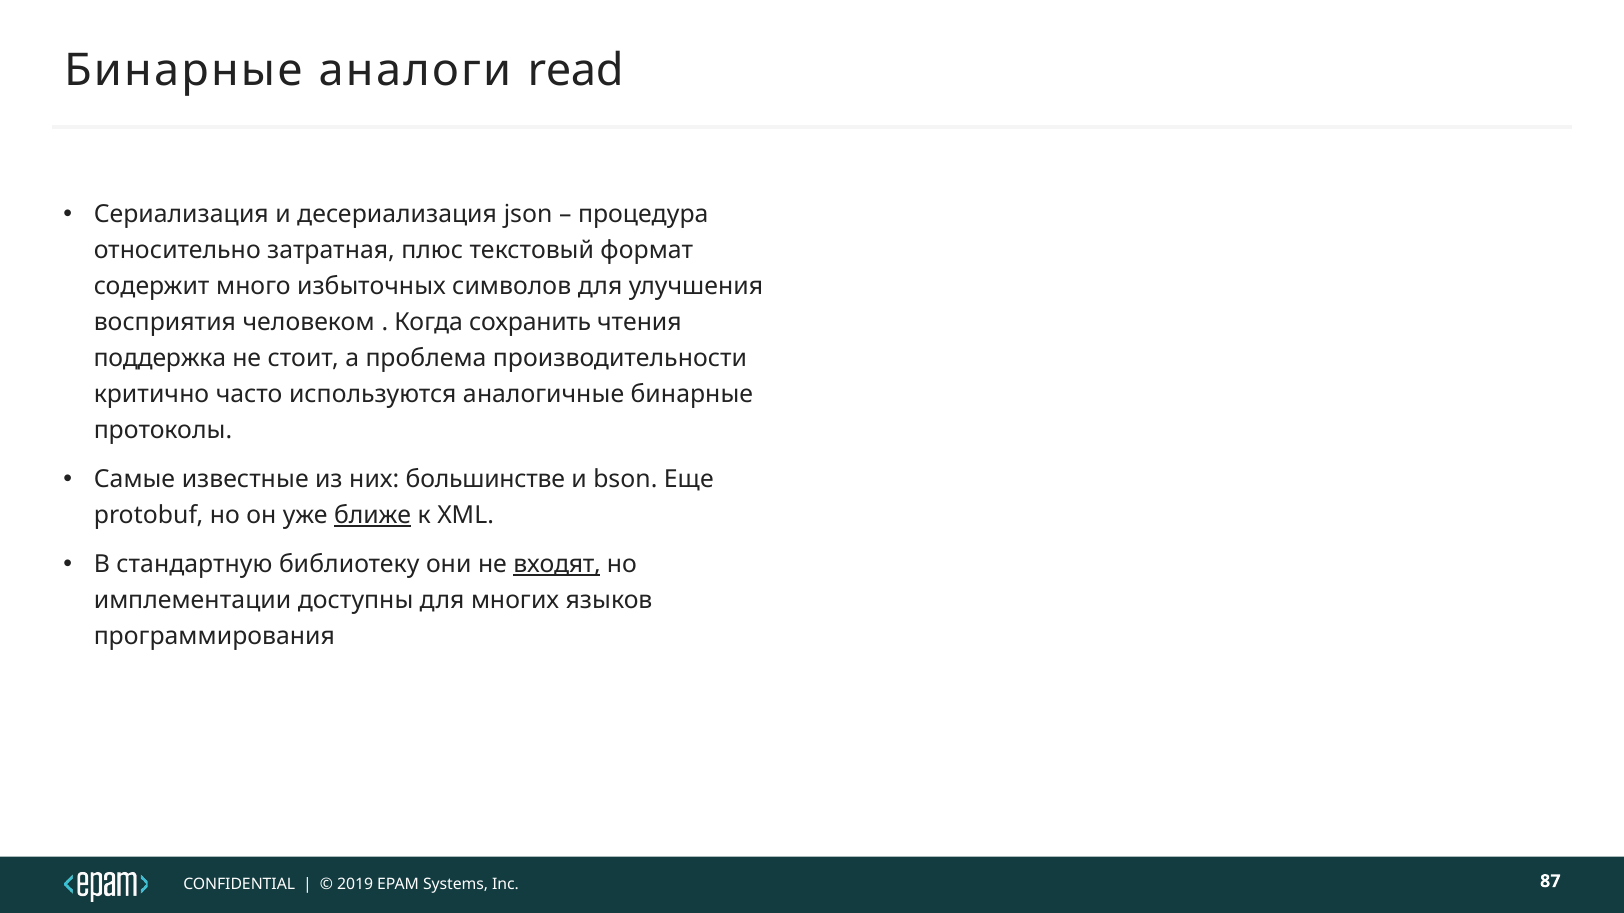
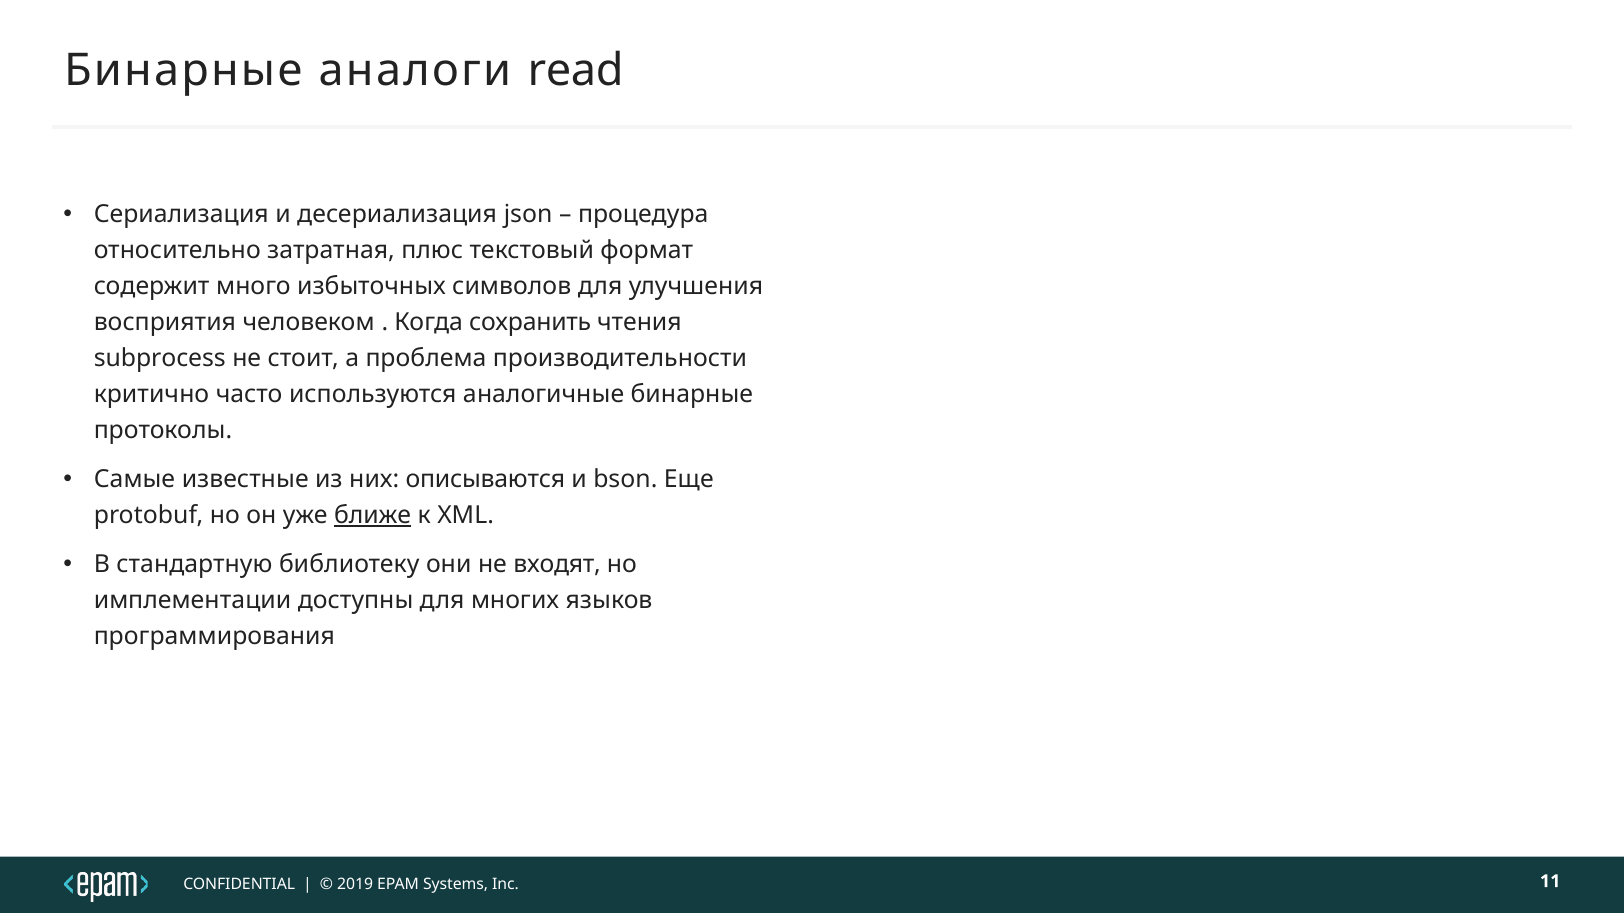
поддержка: поддержка -> subprocess (160, 359)
большинстве: большинстве -> описываются (485, 480)
входят underline: present -> none (557, 565)
87: 87 -> 11 (1550, 882)
